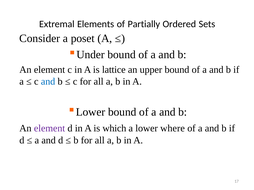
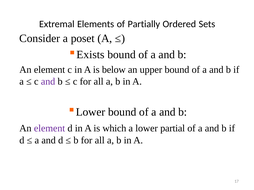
Under: Under -> Exists (91, 55)
lattice: lattice -> below (114, 70)
and colour: blue -> purple (48, 82)
where: where -> partial (173, 129)
